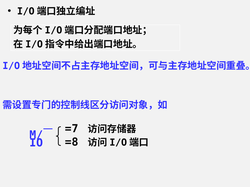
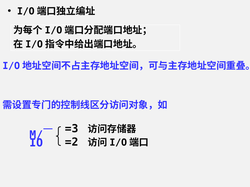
=7: =7 -> =3 (72, 129)
=8: =8 -> =2 (72, 143)
